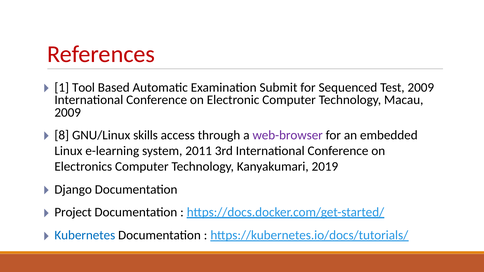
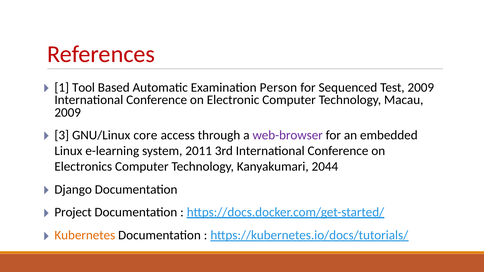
Submit: Submit -> Person (278, 88)
8: 8 -> 3 (62, 135)
skills: skills -> core (145, 135)
2019: 2019 -> 2044 (325, 167)
Kubernetes colour: blue -> orange (85, 235)
